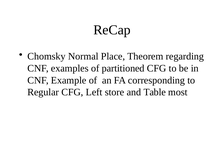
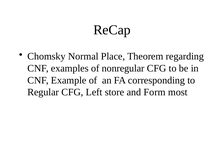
partitioned: partitioned -> nonregular (123, 68)
Table: Table -> Form (155, 92)
